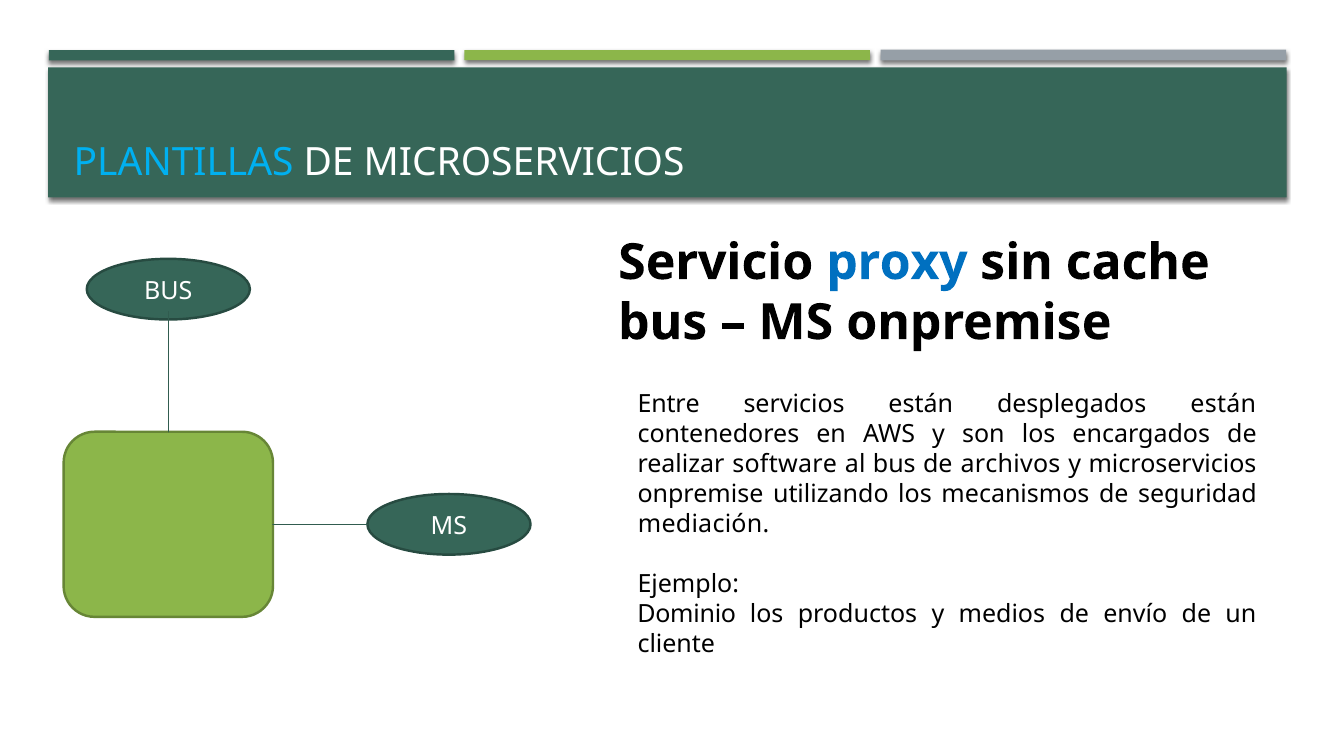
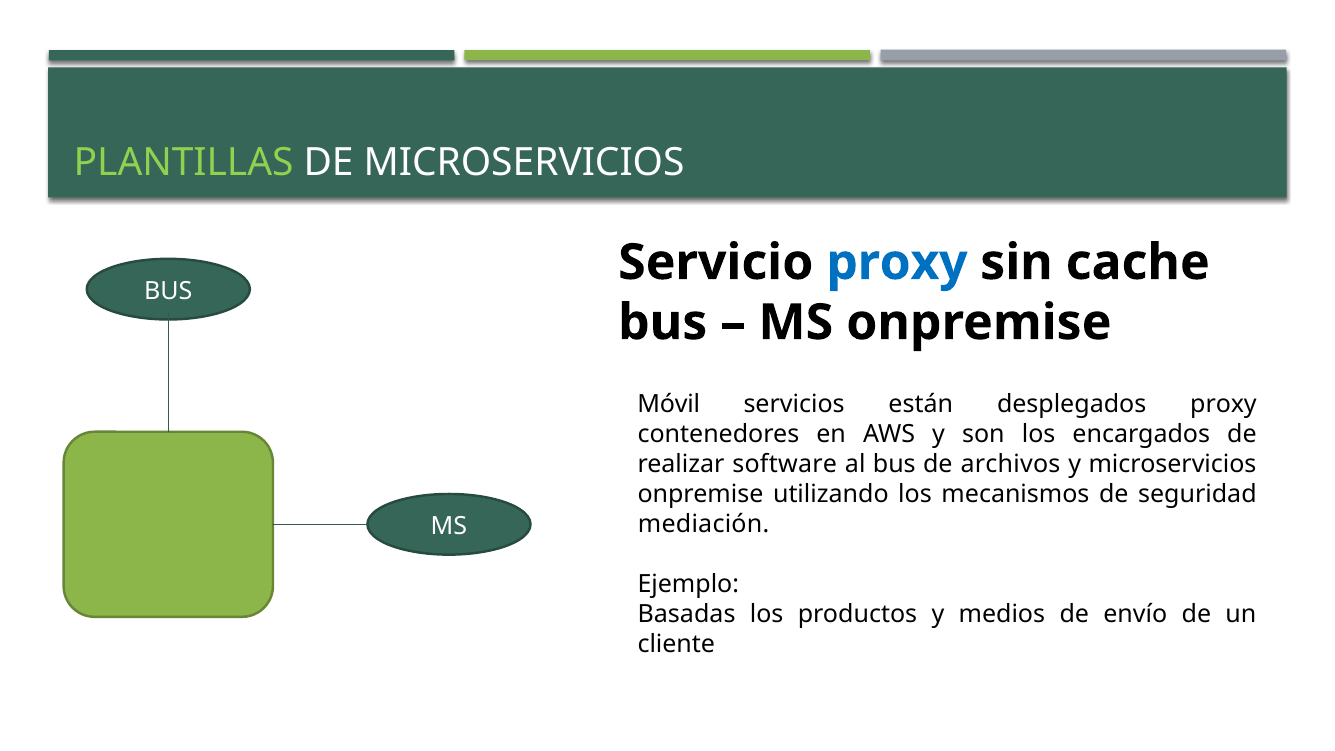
PLANTILLAS colour: light blue -> light green (184, 162)
Entre: Entre -> Móvil (669, 404)
desplegados están: están -> proxy (1223, 404)
Dominio: Dominio -> Basadas (687, 615)
